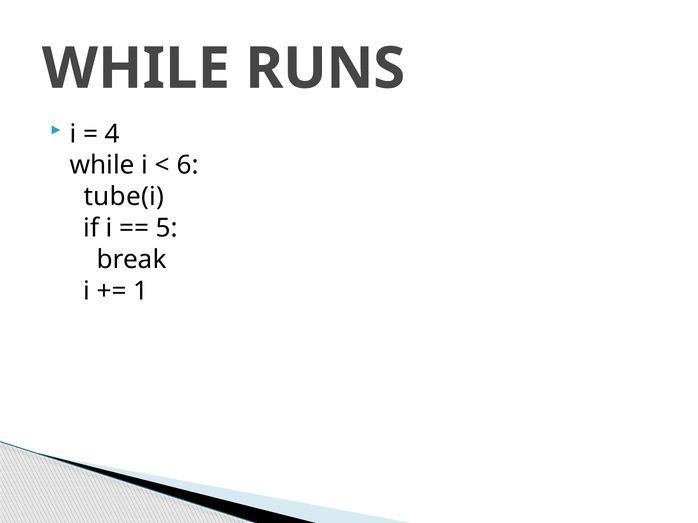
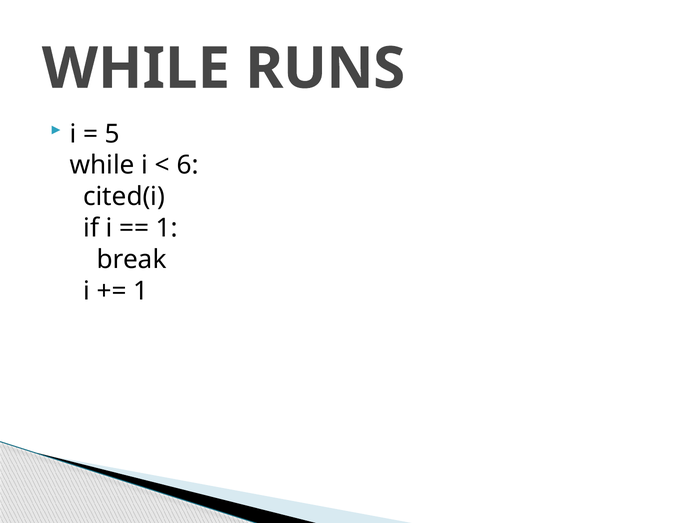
4: 4 -> 5 (112, 134)
tube(i: tube(i -> cited(i (124, 197)
5: 5 -> 1 (167, 228)
